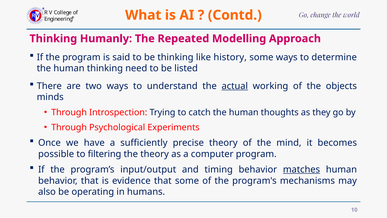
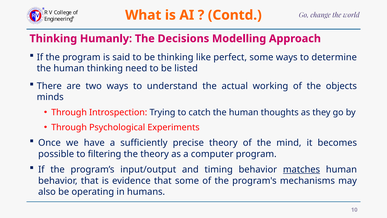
Repeated: Repeated -> Decisions (183, 39)
history: history -> perfect (230, 57)
actual underline: present -> none (235, 86)
